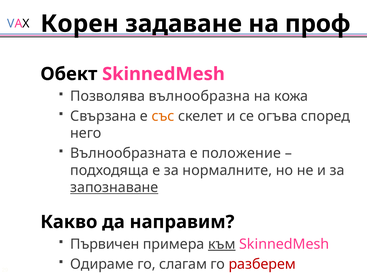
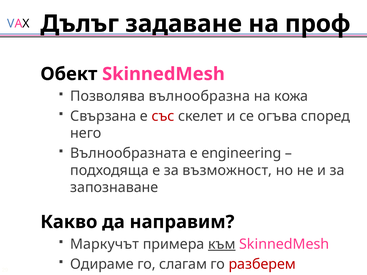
Корен: Корен -> Дълъг (80, 24)
със colour: orange -> red (163, 116)
положение: положение -> engineering (241, 153)
нормалните: нормалните -> възможност (227, 170)
запознаване underline: present -> none (114, 188)
Първичен: Първичен -> Маркучът (105, 244)
